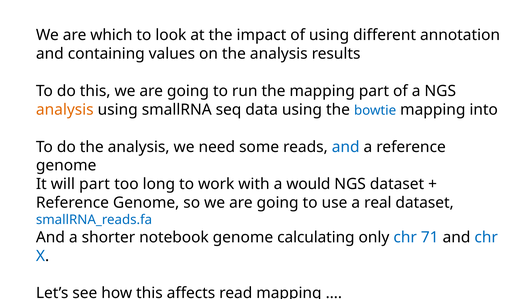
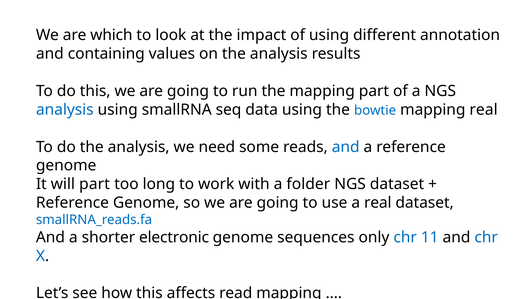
analysis colour: orange -> blue (65, 110)
mapping into: into -> real (484, 110)
would: would -> folder (308, 184)
notebook: notebook -> electronic (174, 237)
calculating: calculating -> sequences (316, 237)
71: 71 -> 11 (430, 237)
